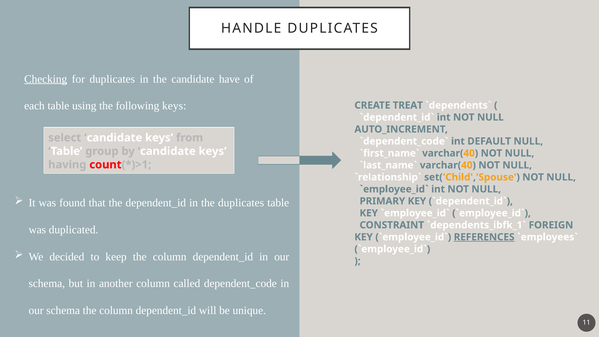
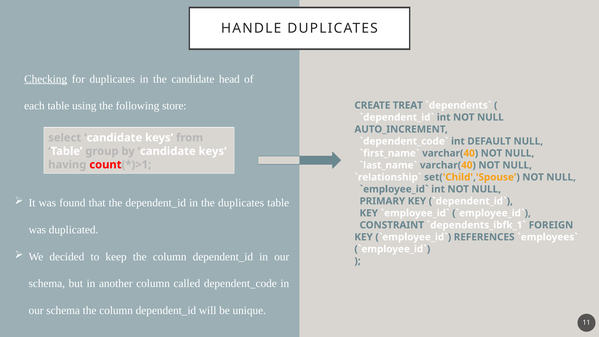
have: have -> head (229, 79)
following keys: keys -> store (174, 106)
REFERENCES underline: present -> none (484, 237)
